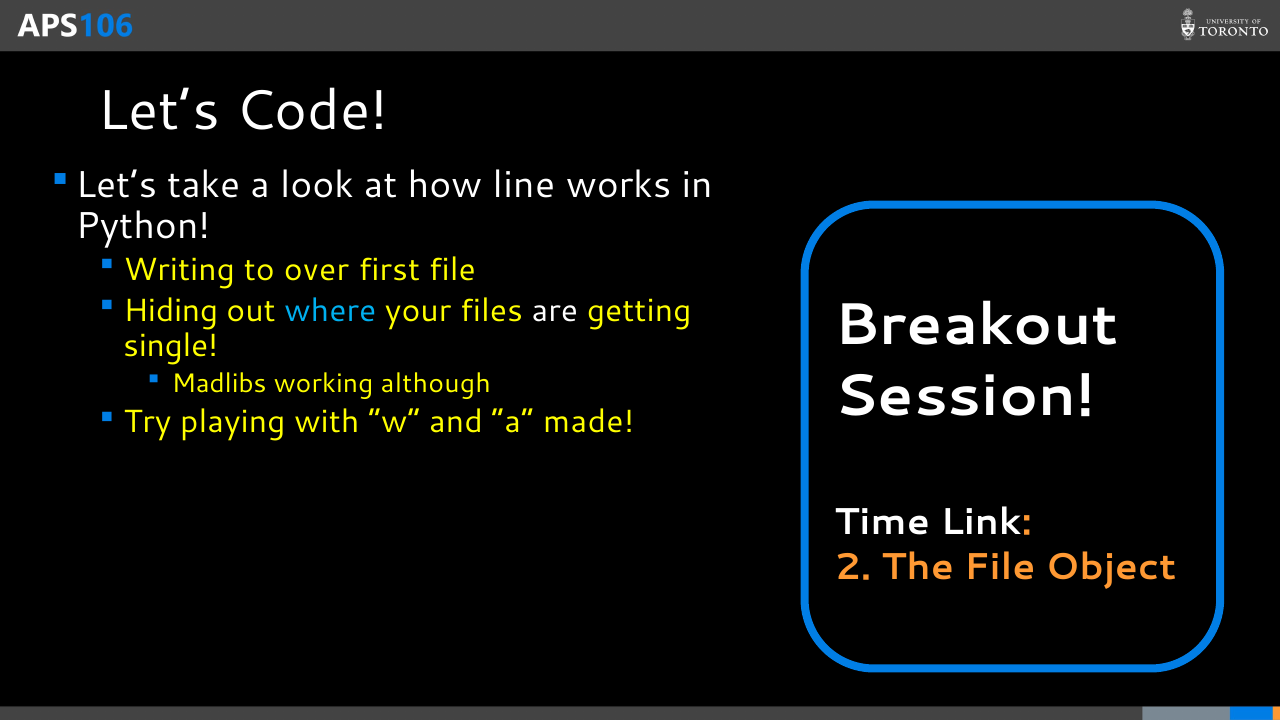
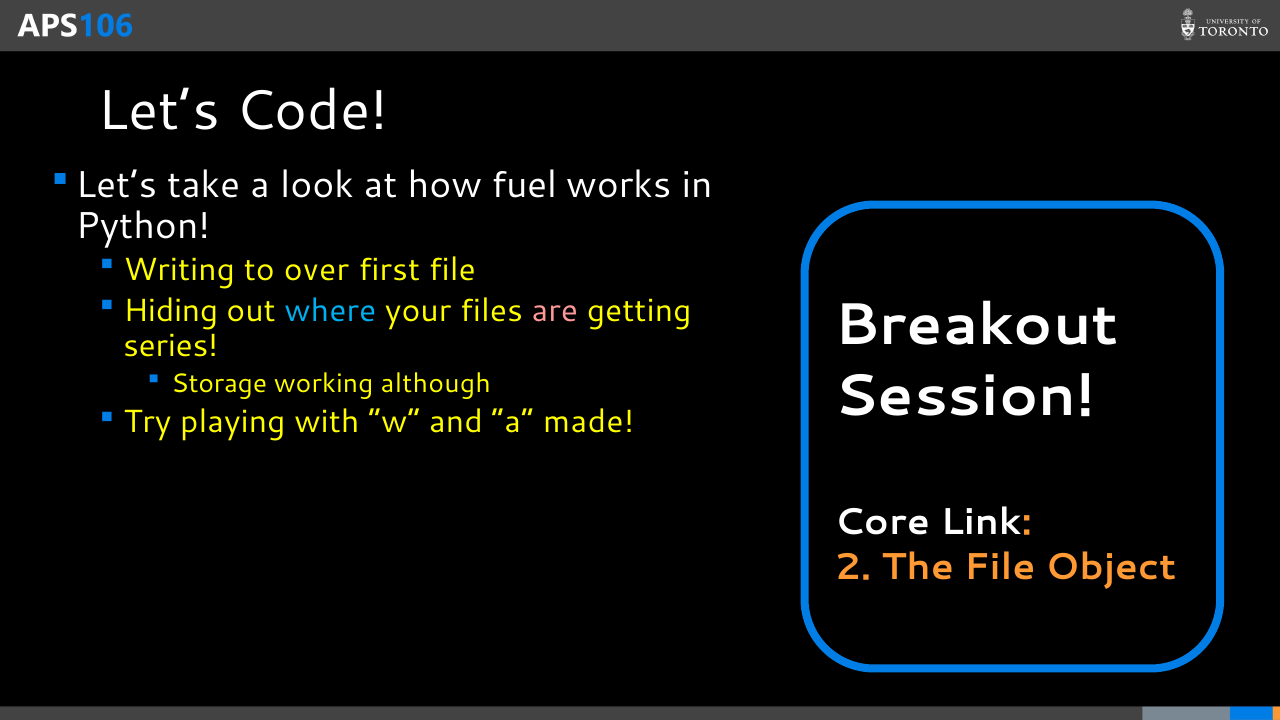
line: line -> fuel (524, 186)
are colour: white -> pink (555, 311)
single: single -> series (171, 346)
Madlibs: Madlibs -> Storage (219, 384)
Time: Time -> Core (882, 522)
